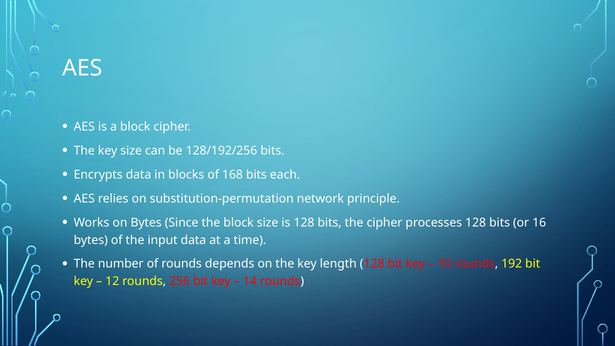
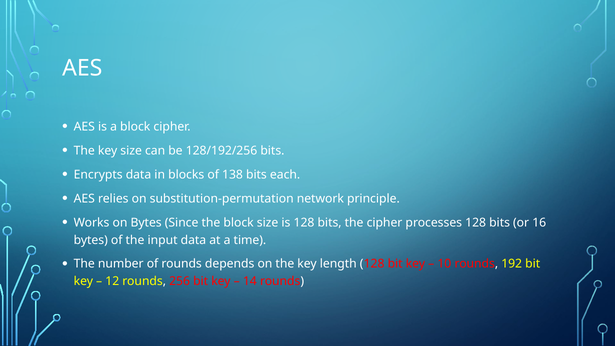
168: 168 -> 138 (233, 175)
